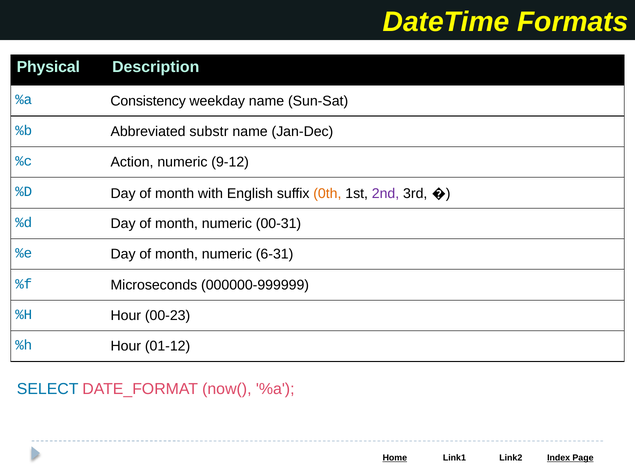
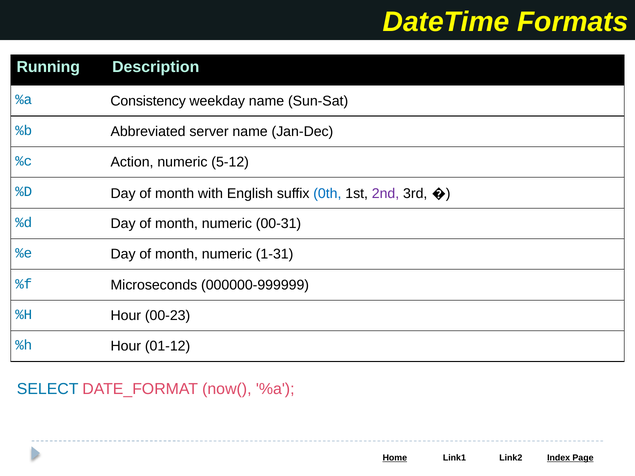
Physical: Physical -> Running (48, 67)
substr: substr -> server (209, 132)
9-12: 9-12 -> 5-12 (230, 162)
0th colour: orange -> blue (327, 194)
6-31: 6-31 -> 1-31 (275, 254)
